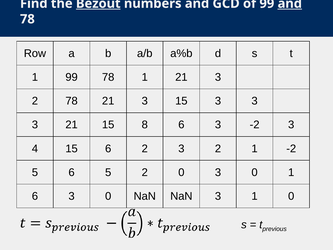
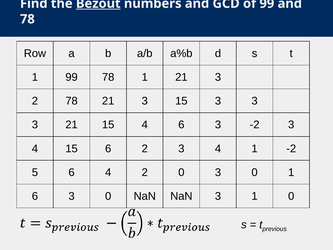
and underline: present -> none (290, 4)
15 8: 8 -> 4 (145, 125)
2 3 2: 2 -> 4 (218, 148)
6 5: 5 -> 4 (108, 172)
